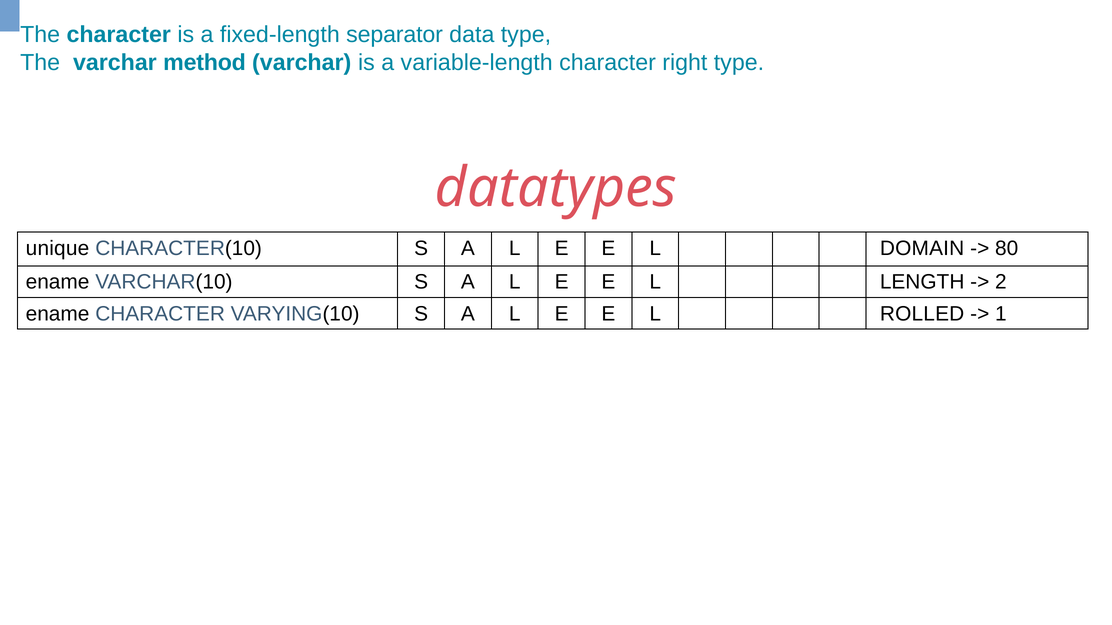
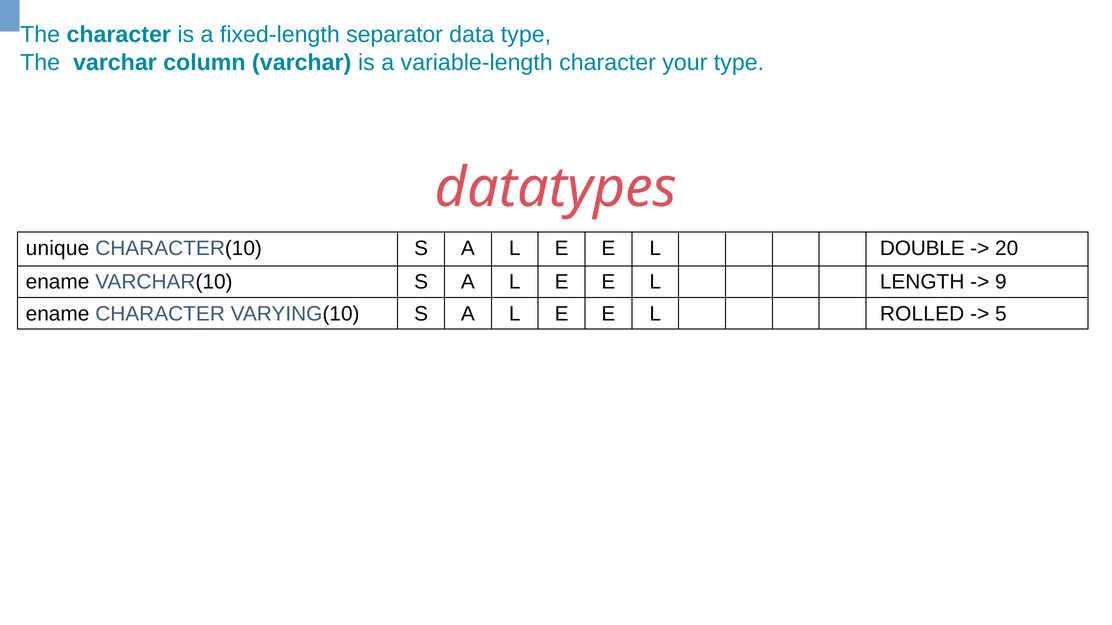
method: method -> column (204, 63)
right: right -> your (685, 63)
DOMAIN: DOMAIN -> DOUBLE (922, 248)
80: 80 -> 20 (1007, 248)
2: 2 -> 9 (1001, 282)
1: 1 -> 5 (1001, 314)
